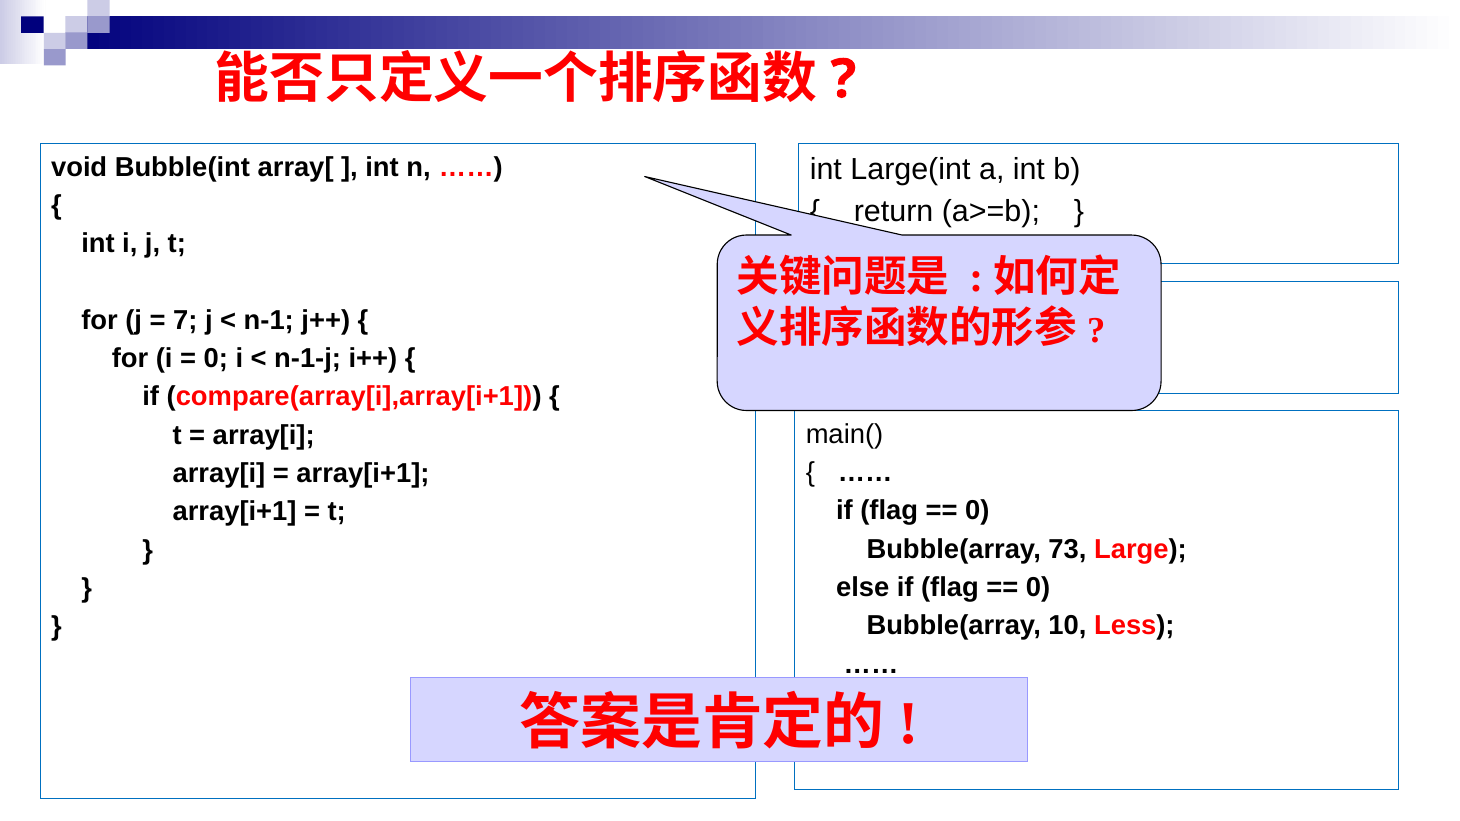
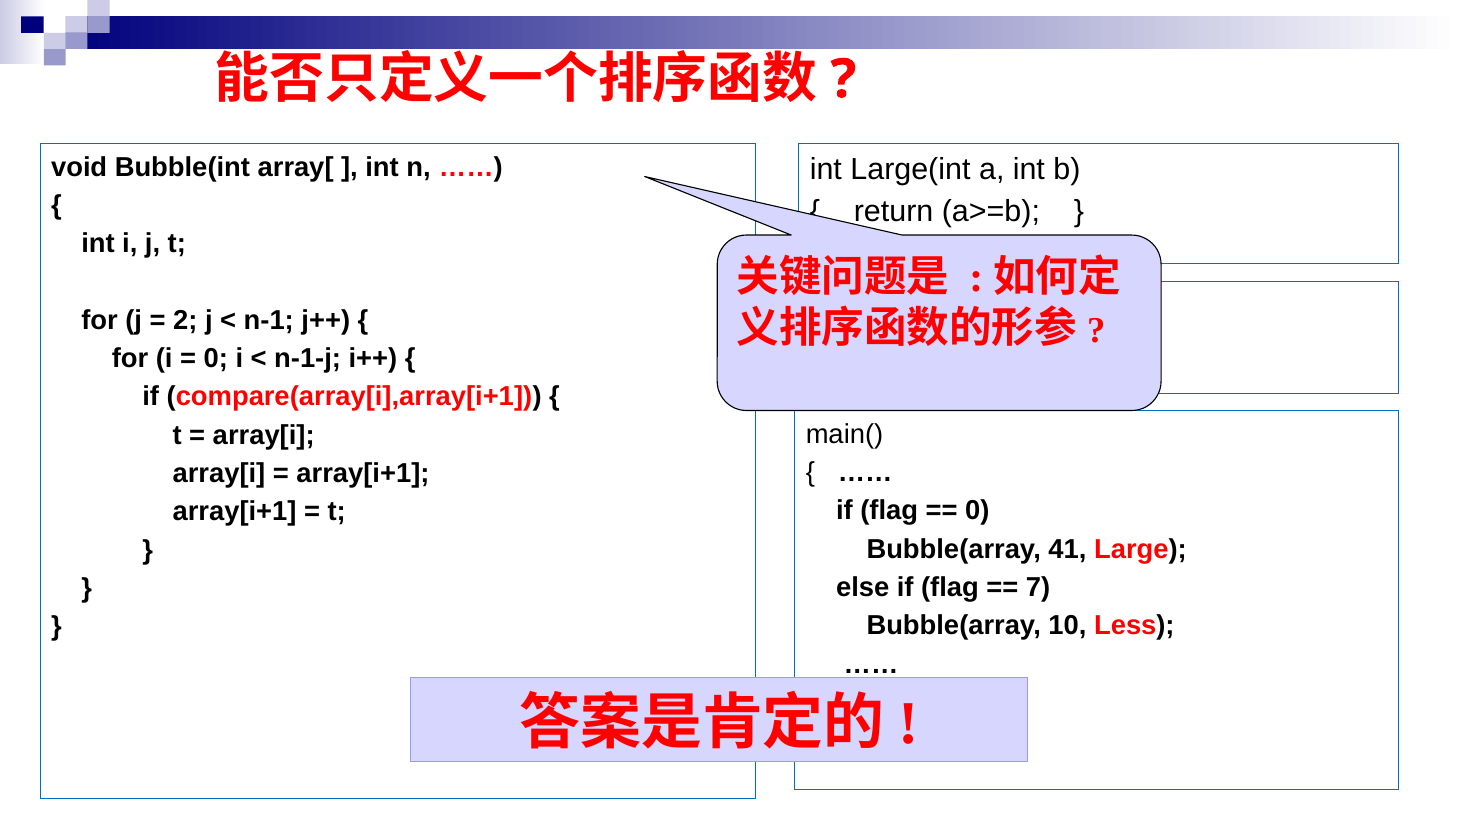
7: 7 -> 2 (185, 320)
73: 73 -> 41 (1067, 549)
0: 0 -> 7 (1038, 588)
